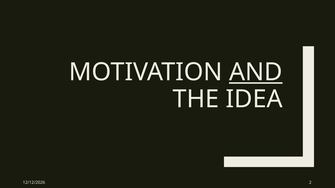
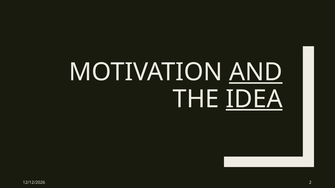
IDEA underline: none -> present (254, 99)
